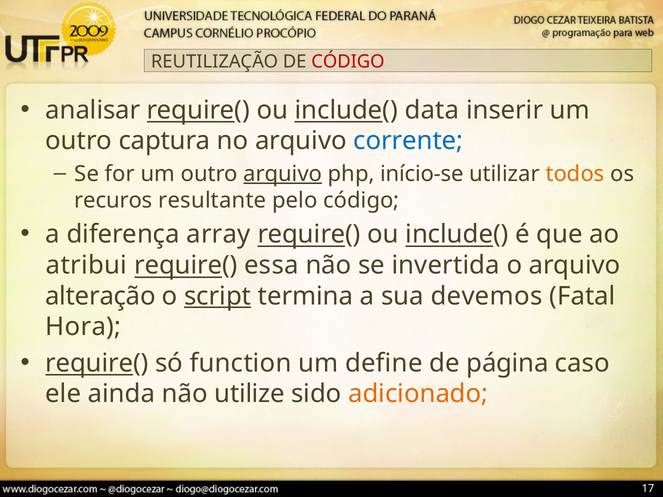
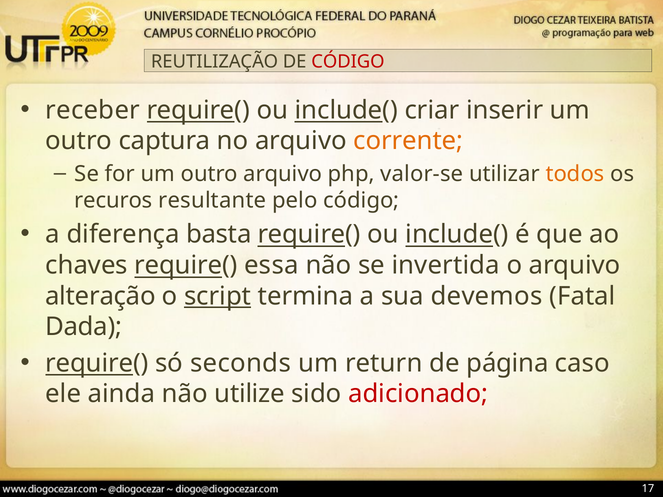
analisar: analisar -> receber (93, 110)
data: data -> criar (432, 110)
corrente colour: blue -> orange (408, 141)
arquivo underline: present -> none (283, 174)
início-se: início-se -> valor-se (422, 174)
array: array -> basta (219, 235)
atribui: atribui -> chaves (87, 265)
Hora: Hora -> Dada (84, 327)
function: function -> seconds (241, 363)
define: define -> return (384, 363)
adicionado colour: orange -> red (418, 394)
